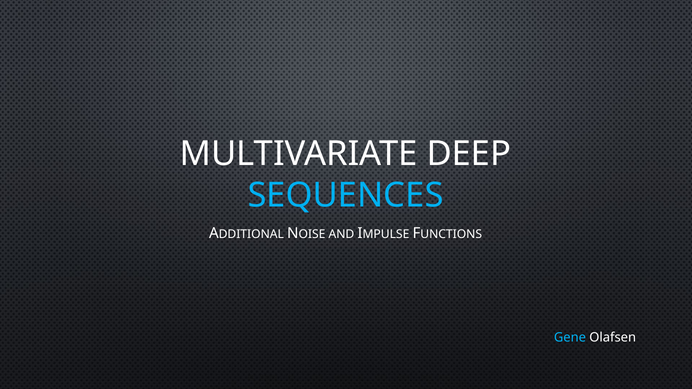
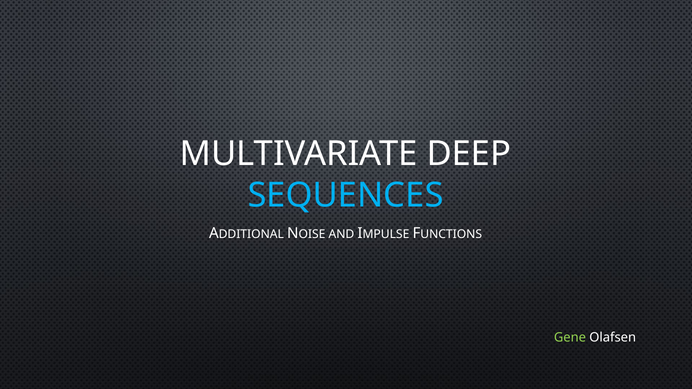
Gene colour: light blue -> light green (570, 337)
